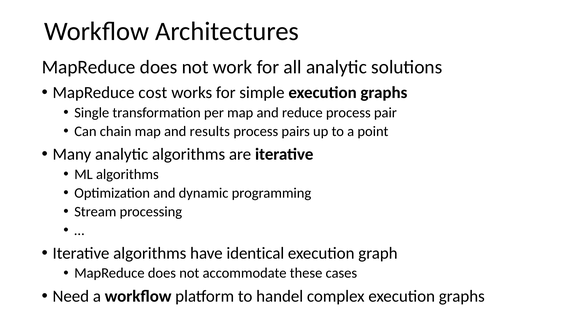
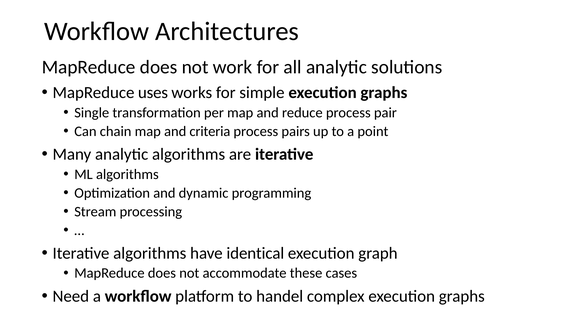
cost: cost -> uses (153, 93)
results: results -> criteria (210, 131)
